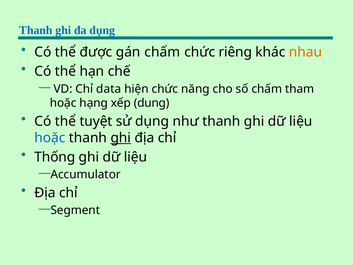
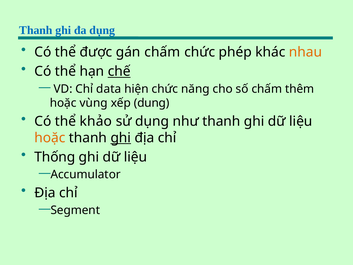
riêng: riêng -> phép (235, 52)
chế underline: none -> present (119, 71)
tham: tham -> thêm (300, 89)
hạng: hạng -> vùng (94, 103)
tuyệt: tuyệt -> khảo (96, 121)
hoặc colour: blue -> orange (50, 138)
